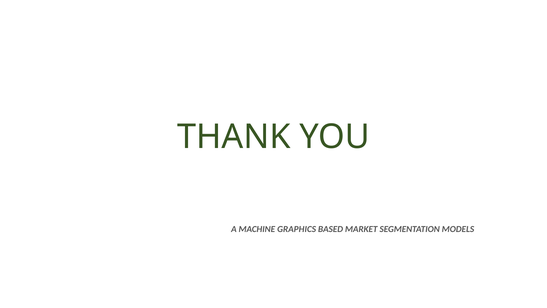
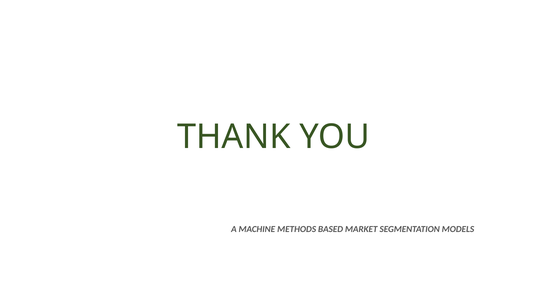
GRAPHICS: GRAPHICS -> METHODS (297, 229)
